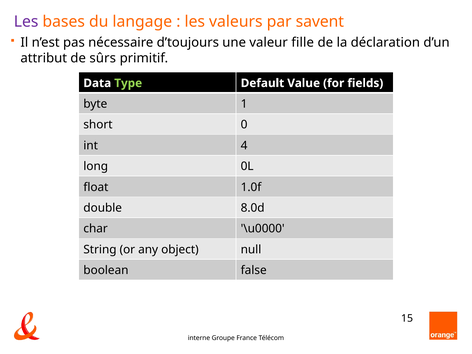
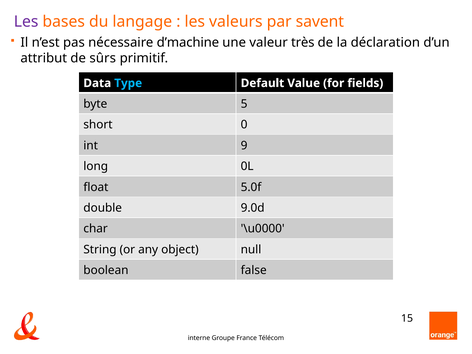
d’toujours: d’toujours -> d’machine (188, 43)
fille: fille -> très (303, 43)
Type colour: light green -> light blue (128, 83)
1: 1 -> 5 (244, 104)
4: 4 -> 9 (244, 146)
1.0f: 1.0f -> 5.0f (251, 187)
8.0d: 8.0d -> 9.0d (253, 208)
